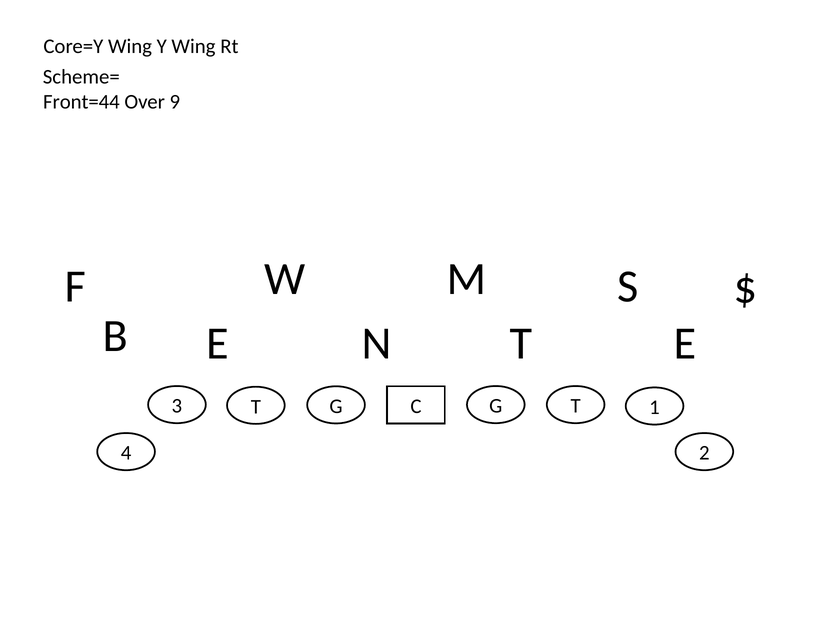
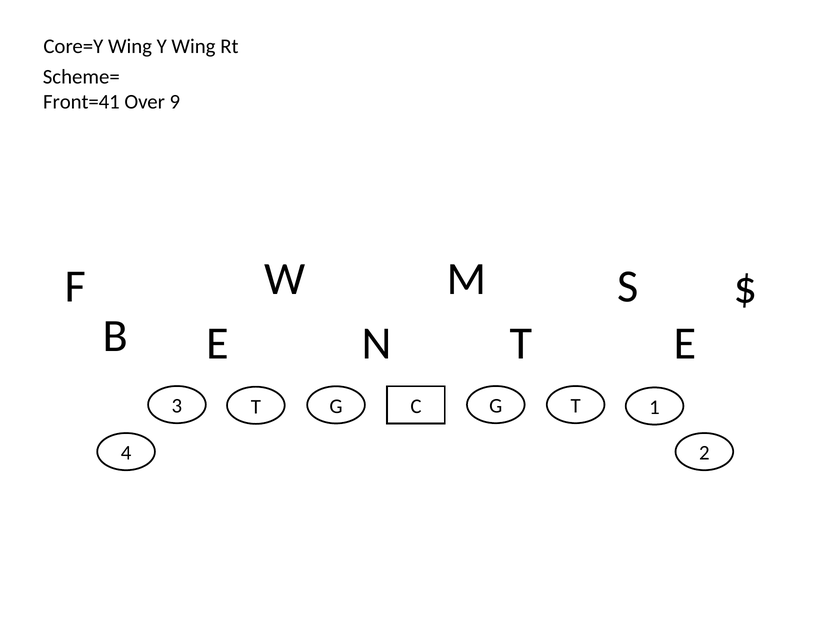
Front=44: Front=44 -> Front=41 (81, 102)
